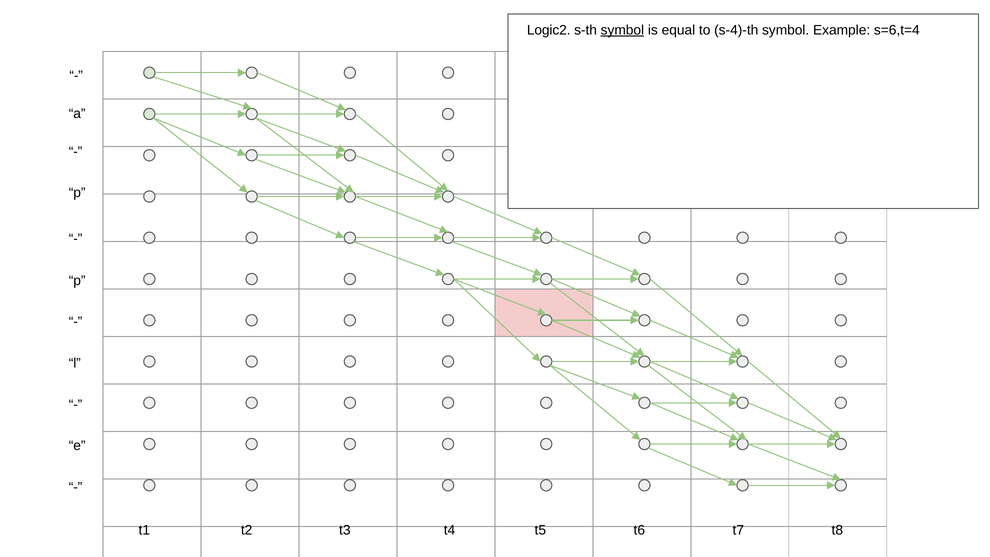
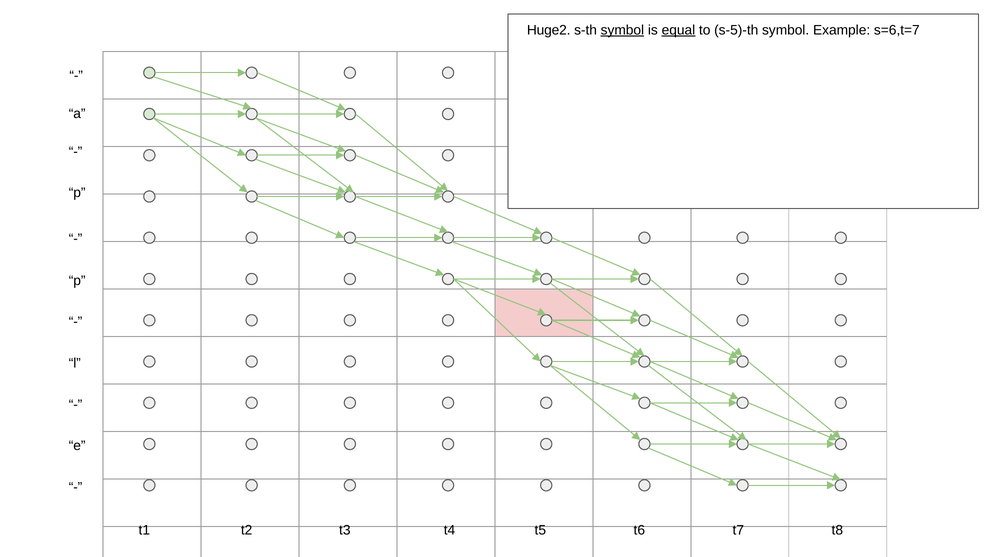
Logic2: Logic2 -> Huge2 (549, 30)
equal underline: none -> present (678, 30)
s-4)-th: s-4)-th -> s-5)-th (736, 30)
s=6,t=4: s=6,t=4 -> s=6,t=7 (897, 30)
